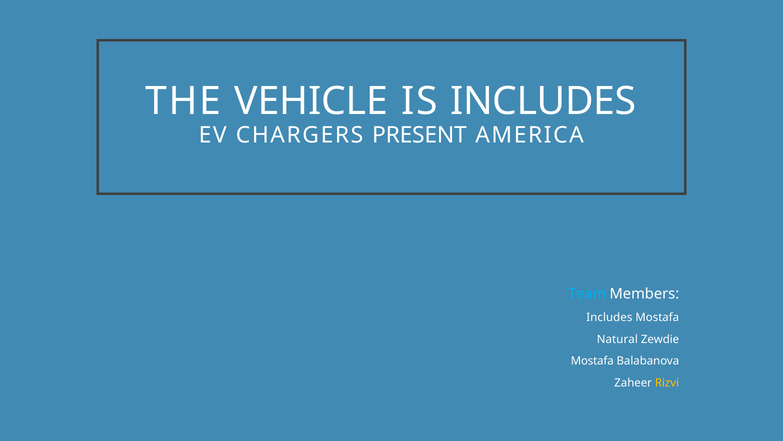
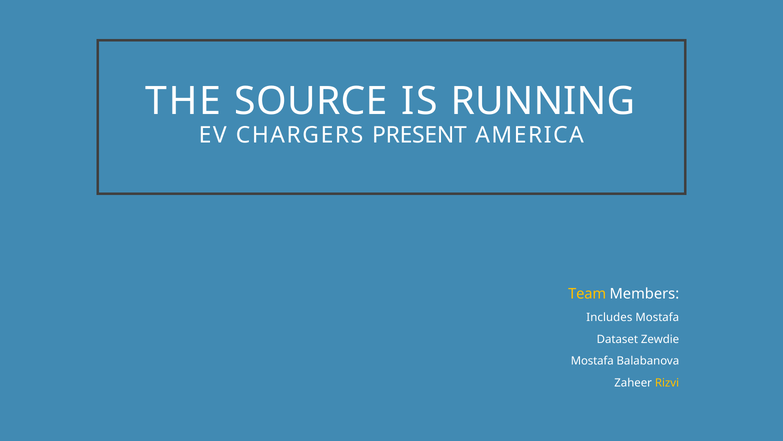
VEHICLE: VEHICLE -> SOURCE (311, 101)
IS INCLUDES: INCLUDES -> RUNNING (543, 101)
Team colour: light blue -> yellow (587, 293)
Natural: Natural -> Dataset (617, 339)
